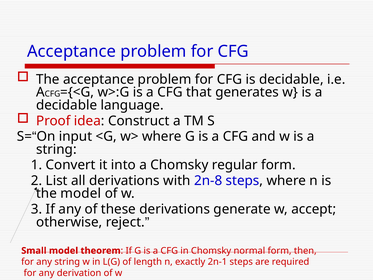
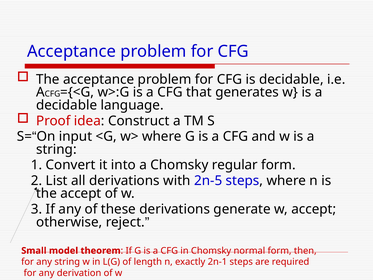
2n-8: 2n-8 -> 2n-5 (208, 180)
the model: model -> accept (81, 193)
